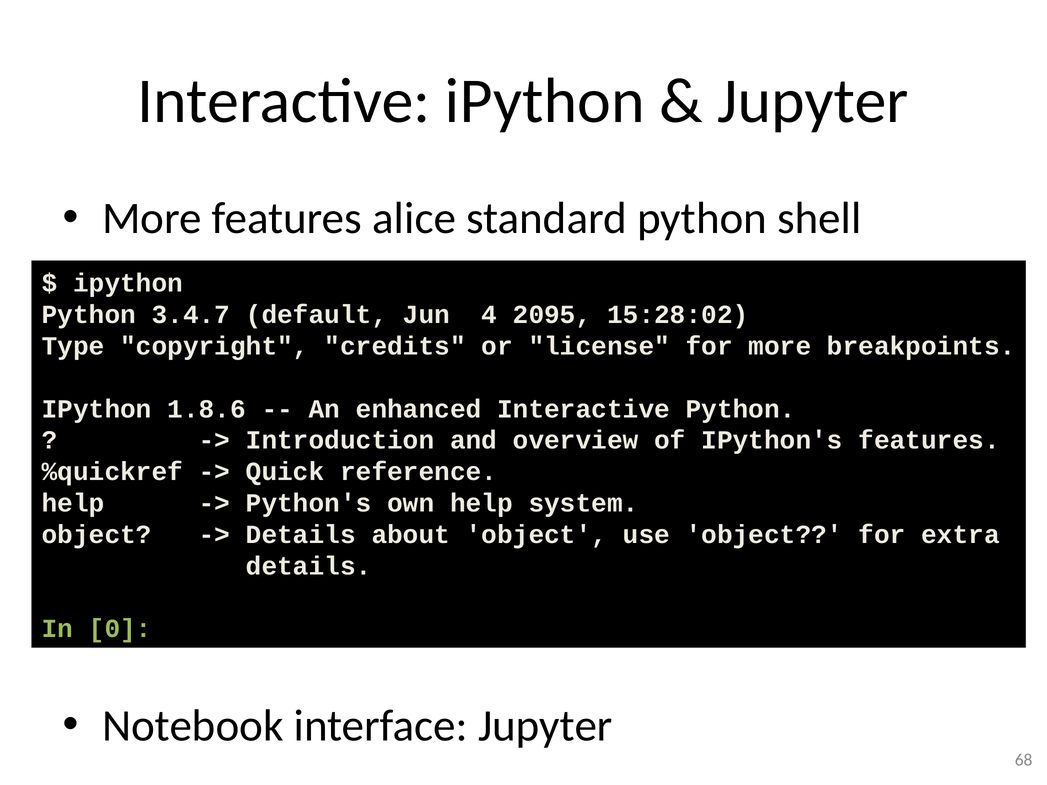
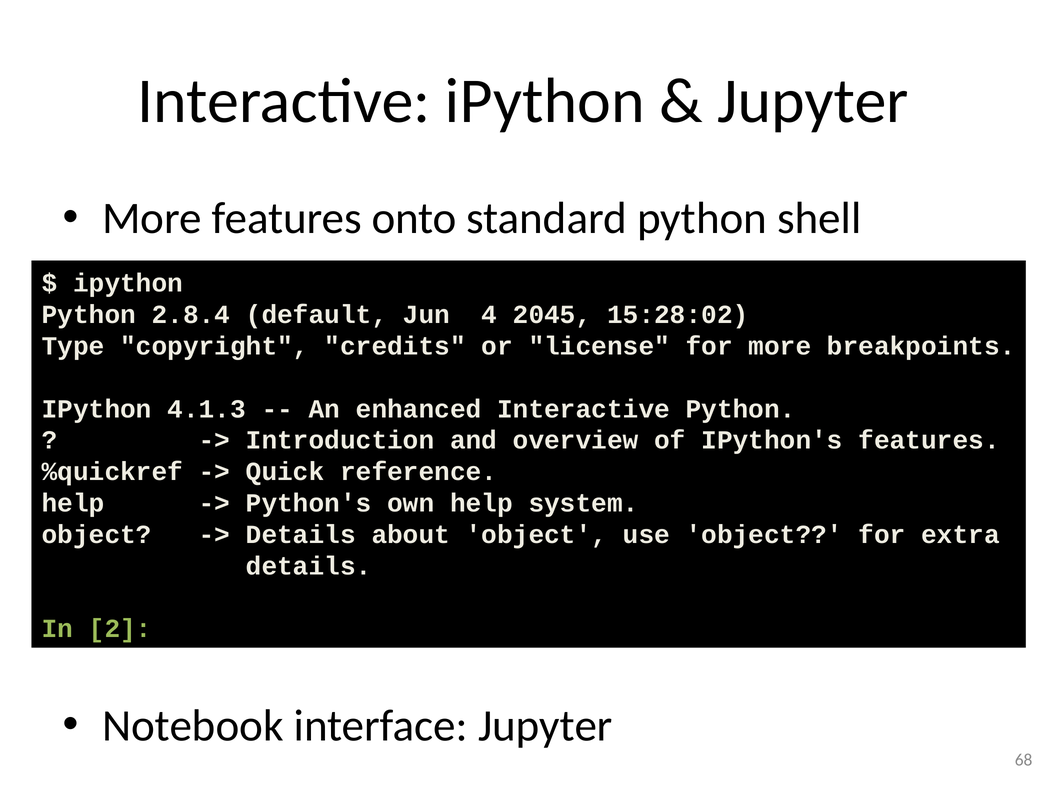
alice: alice -> onto (414, 219)
3.4.7: 3.4.7 -> 2.8.4 (191, 315)
2095: 2095 -> 2045 (552, 315)
1.8.6: 1.8.6 -> 4.1.3 (207, 409)
0: 0 -> 2 (120, 629)
